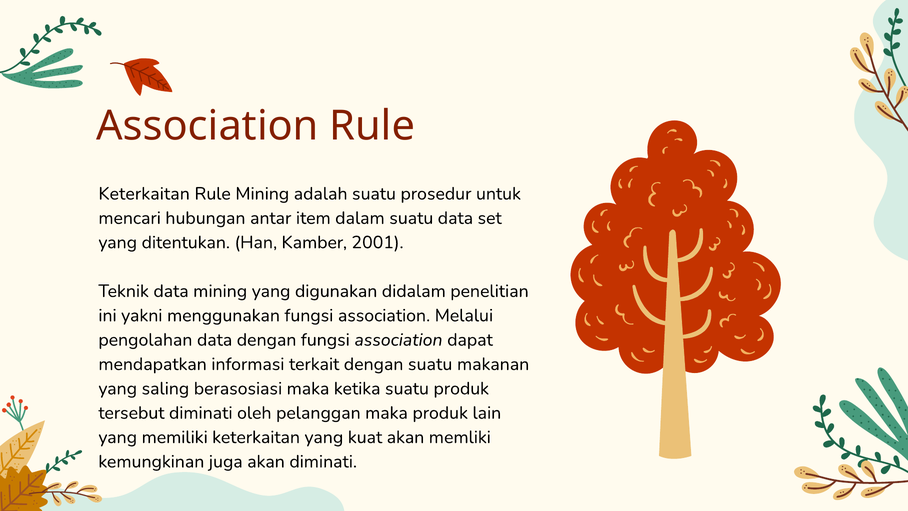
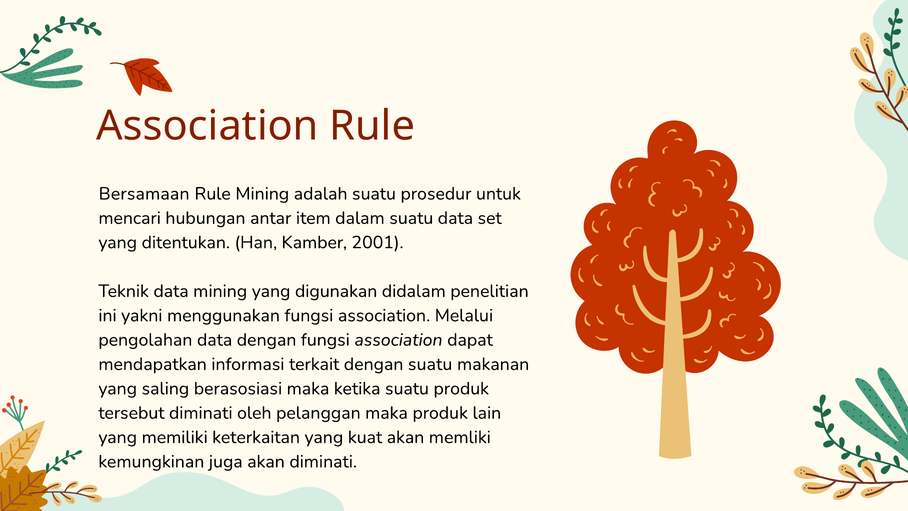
Keterkaitan: Keterkaitan -> Bersamaan (144, 194)
